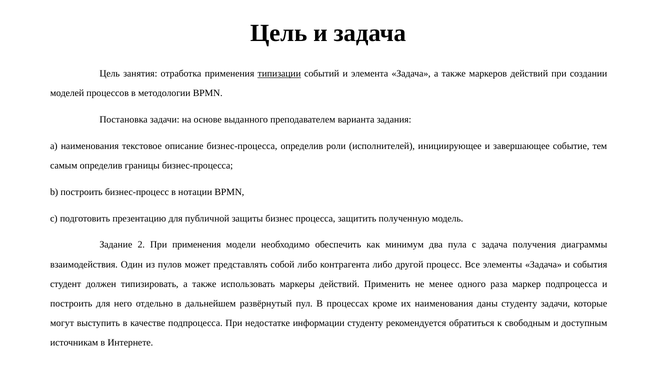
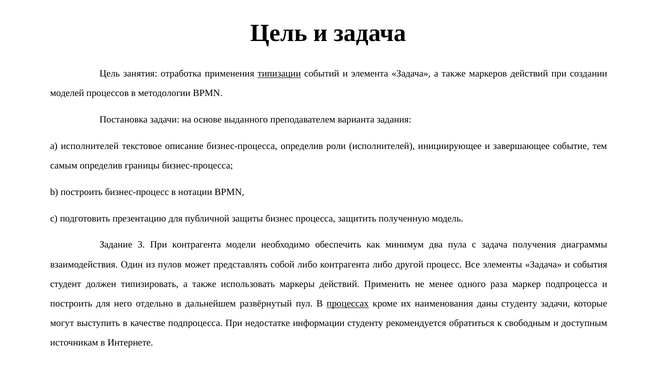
а наименования: наименования -> исполнителей (90, 146)
2: 2 -> 3 (141, 245)
При применения: применения -> контрагента (197, 245)
процессах underline: none -> present (348, 304)
